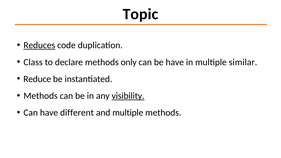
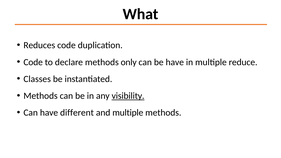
Topic: Topic -> What (141, 14)
Reduces underline: present -> none (39, 45)
Class: Class -> Code (33, 62)
similar: similar -> reduce (243, 62)
Reduce: Reduce -> Classes (37, 79)
